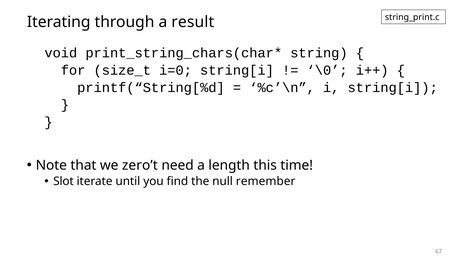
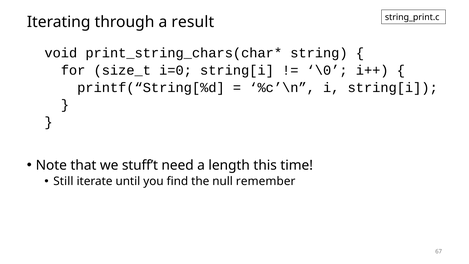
zero’t: zero’t -> stuff’t (140, 165)
Slot: Slot -> Still (63, 181)
